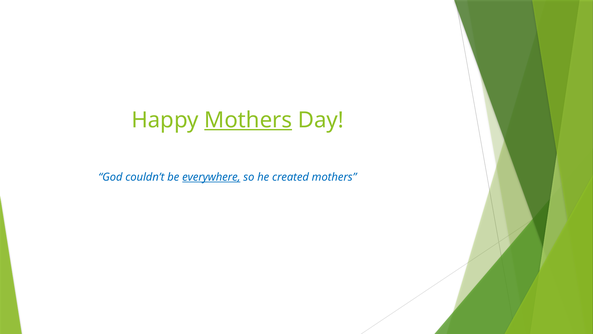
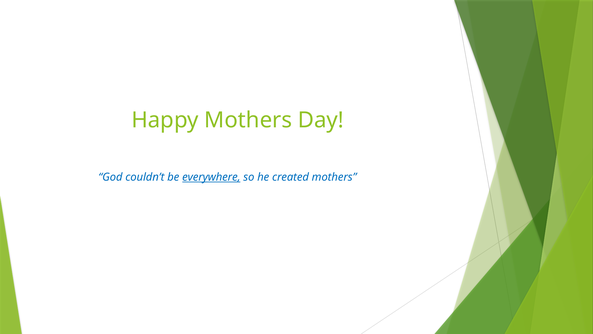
Mothers underline: present -> none (248, 120)
